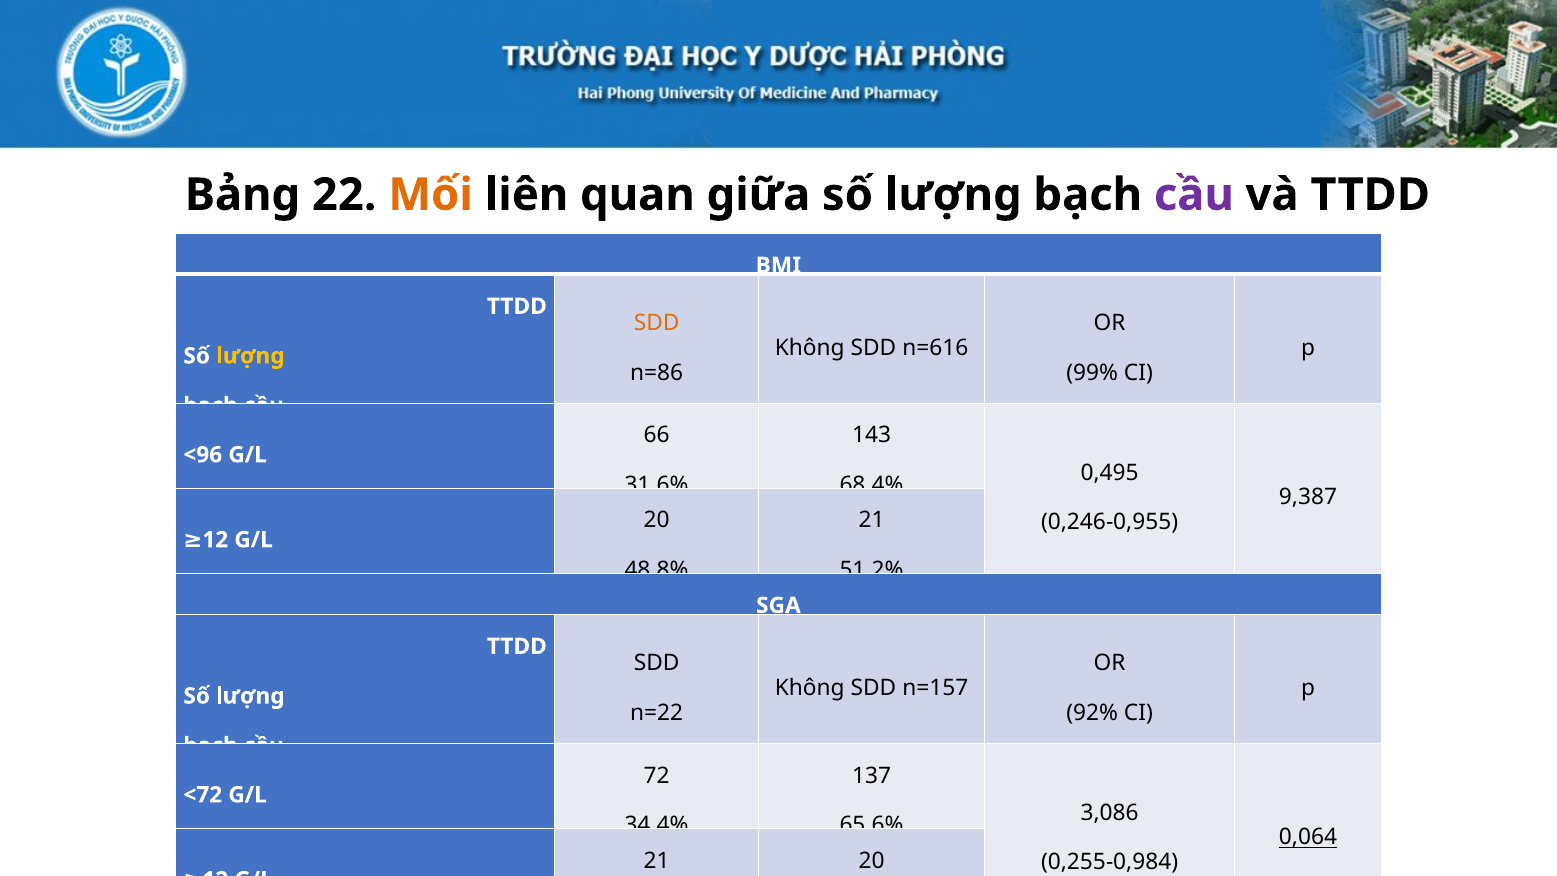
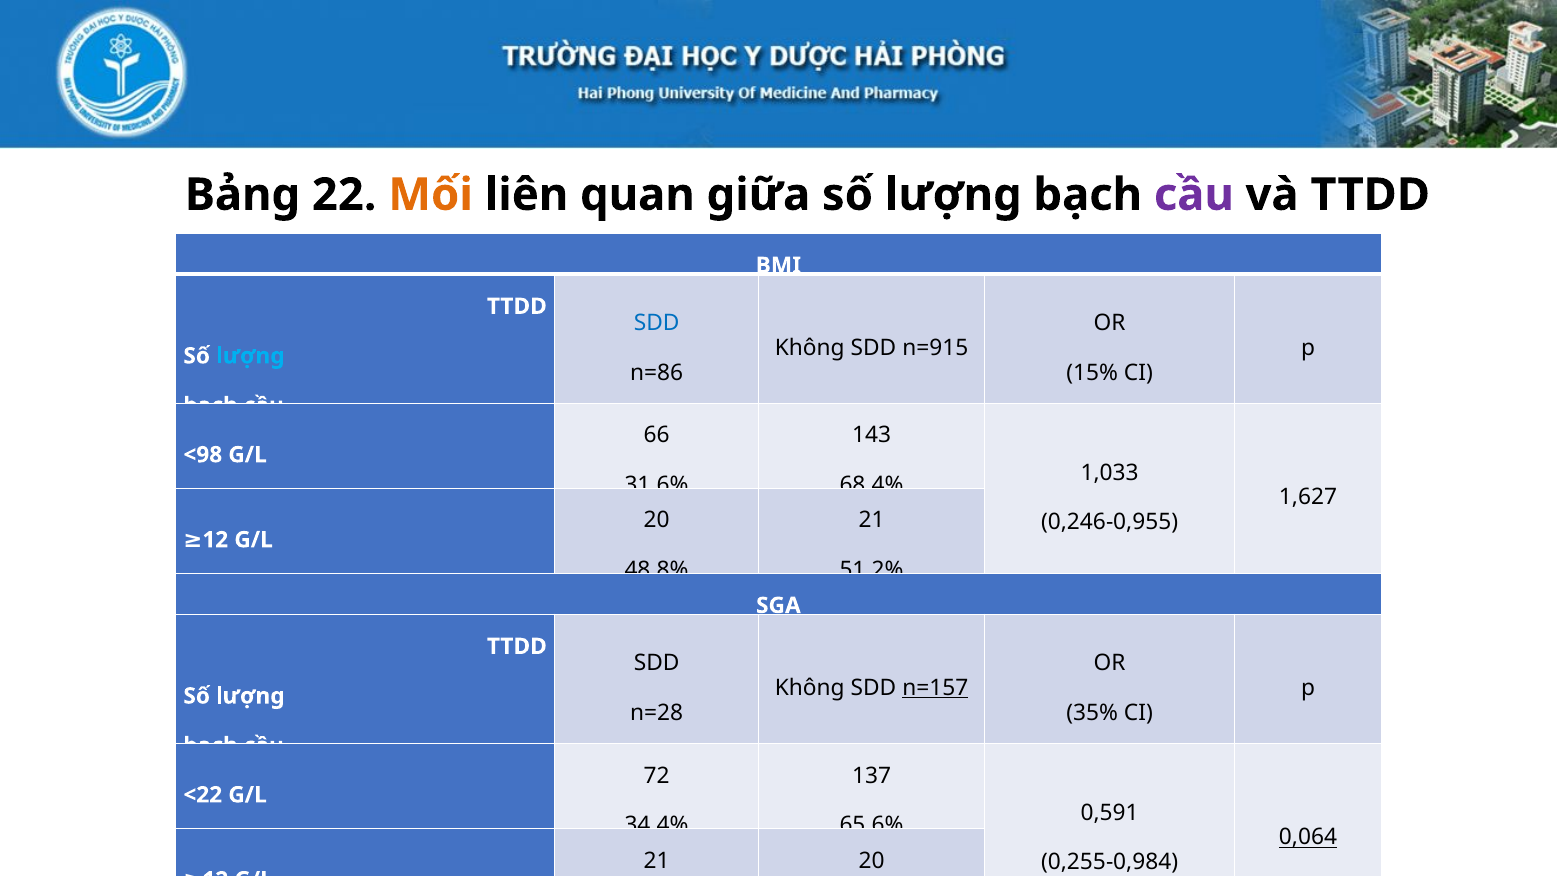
SDD colour: orange -> blue (657, 323)
n=616: n=616 -> n=915 (935, 348)
lượng colour: yellow -> light blue (250, 356)
99%: 99% -> 15% (1092, 372)
<96: <96 -> <98 (203, 455)
0,495: 0,495 -> 1,033 (1110, 472)
9,387: 9,387 -> 1,627 (1308, 497)
n=157 underline: none -> present (935, 688)
n=22: n=22 -> n=28 (657, 713)
92%: 92% -> 35% (1092, 713)
<72: <72 -> <22 (203, 795)
3,086: 3,086 -> 0,591 (1110, 812)
